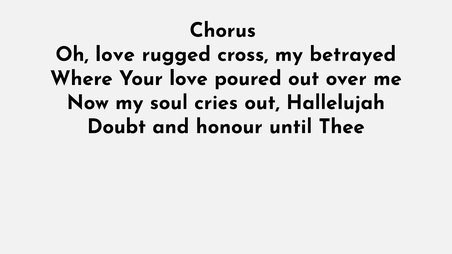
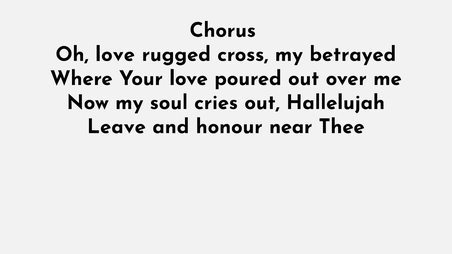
Doubt: Doubt -> Leave (116, 127)
until: until -> near (291, 127)
